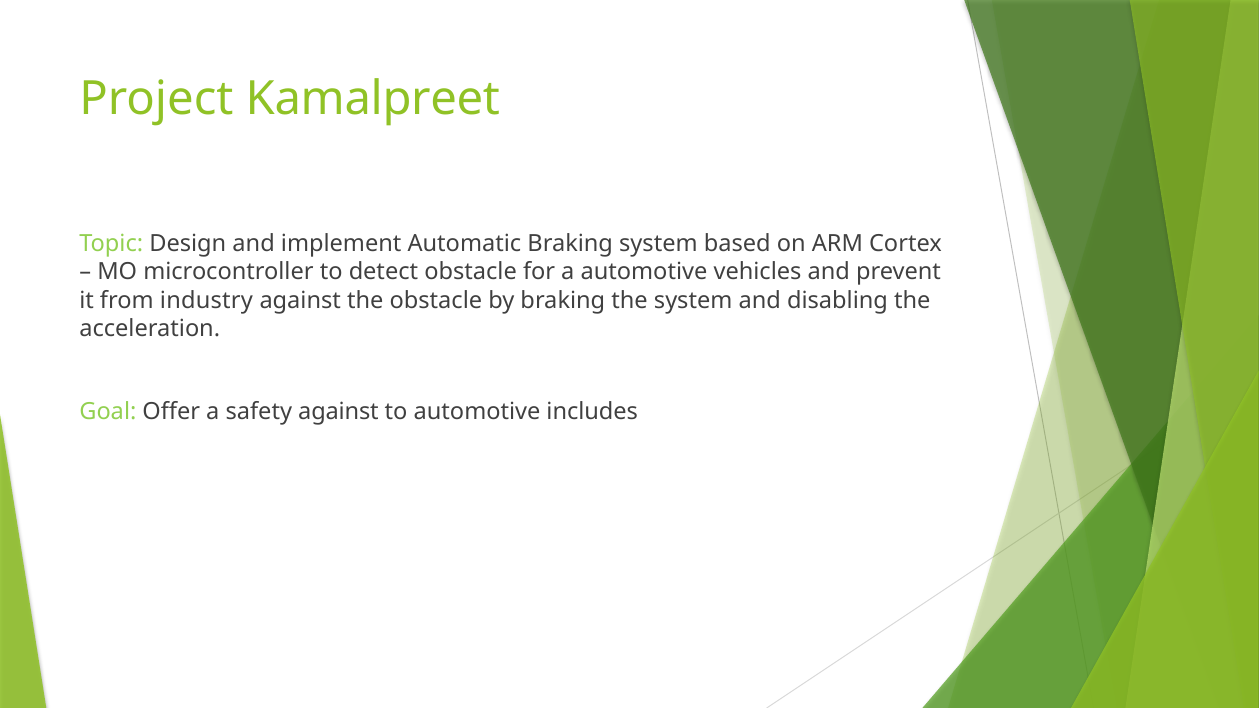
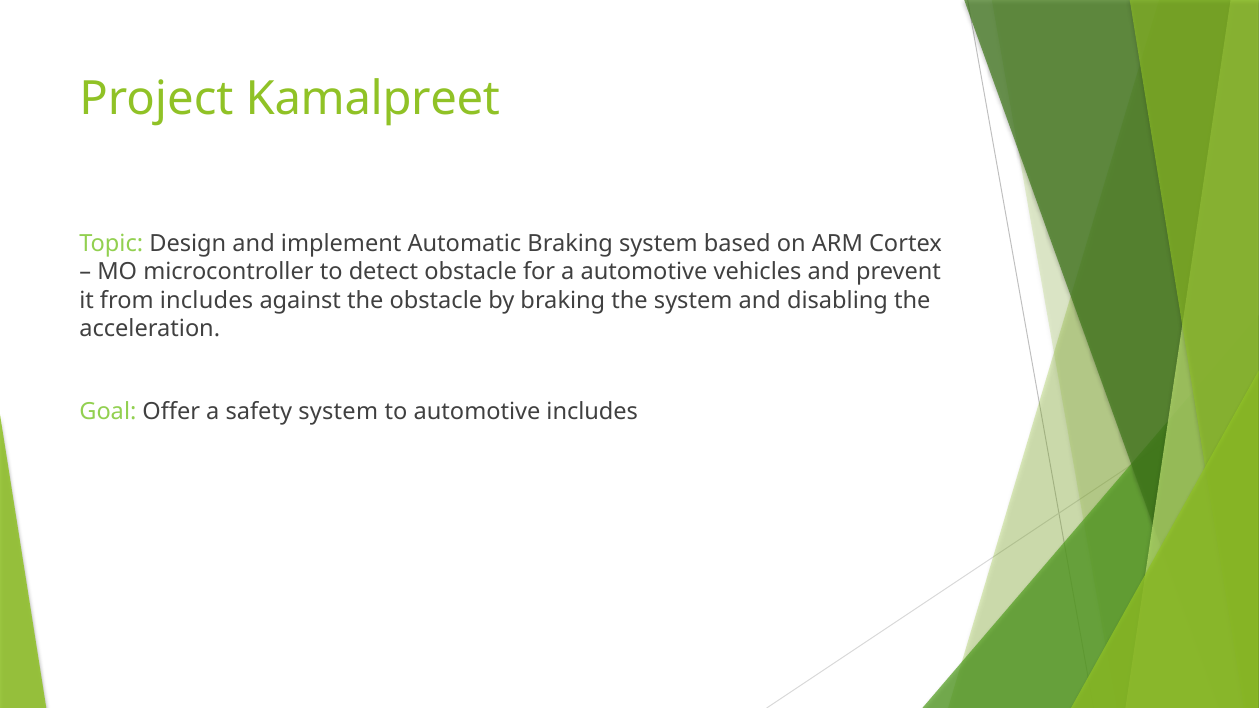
from industry: industry -> includes (206, 300)
safety against: against -> system (338, 412)
